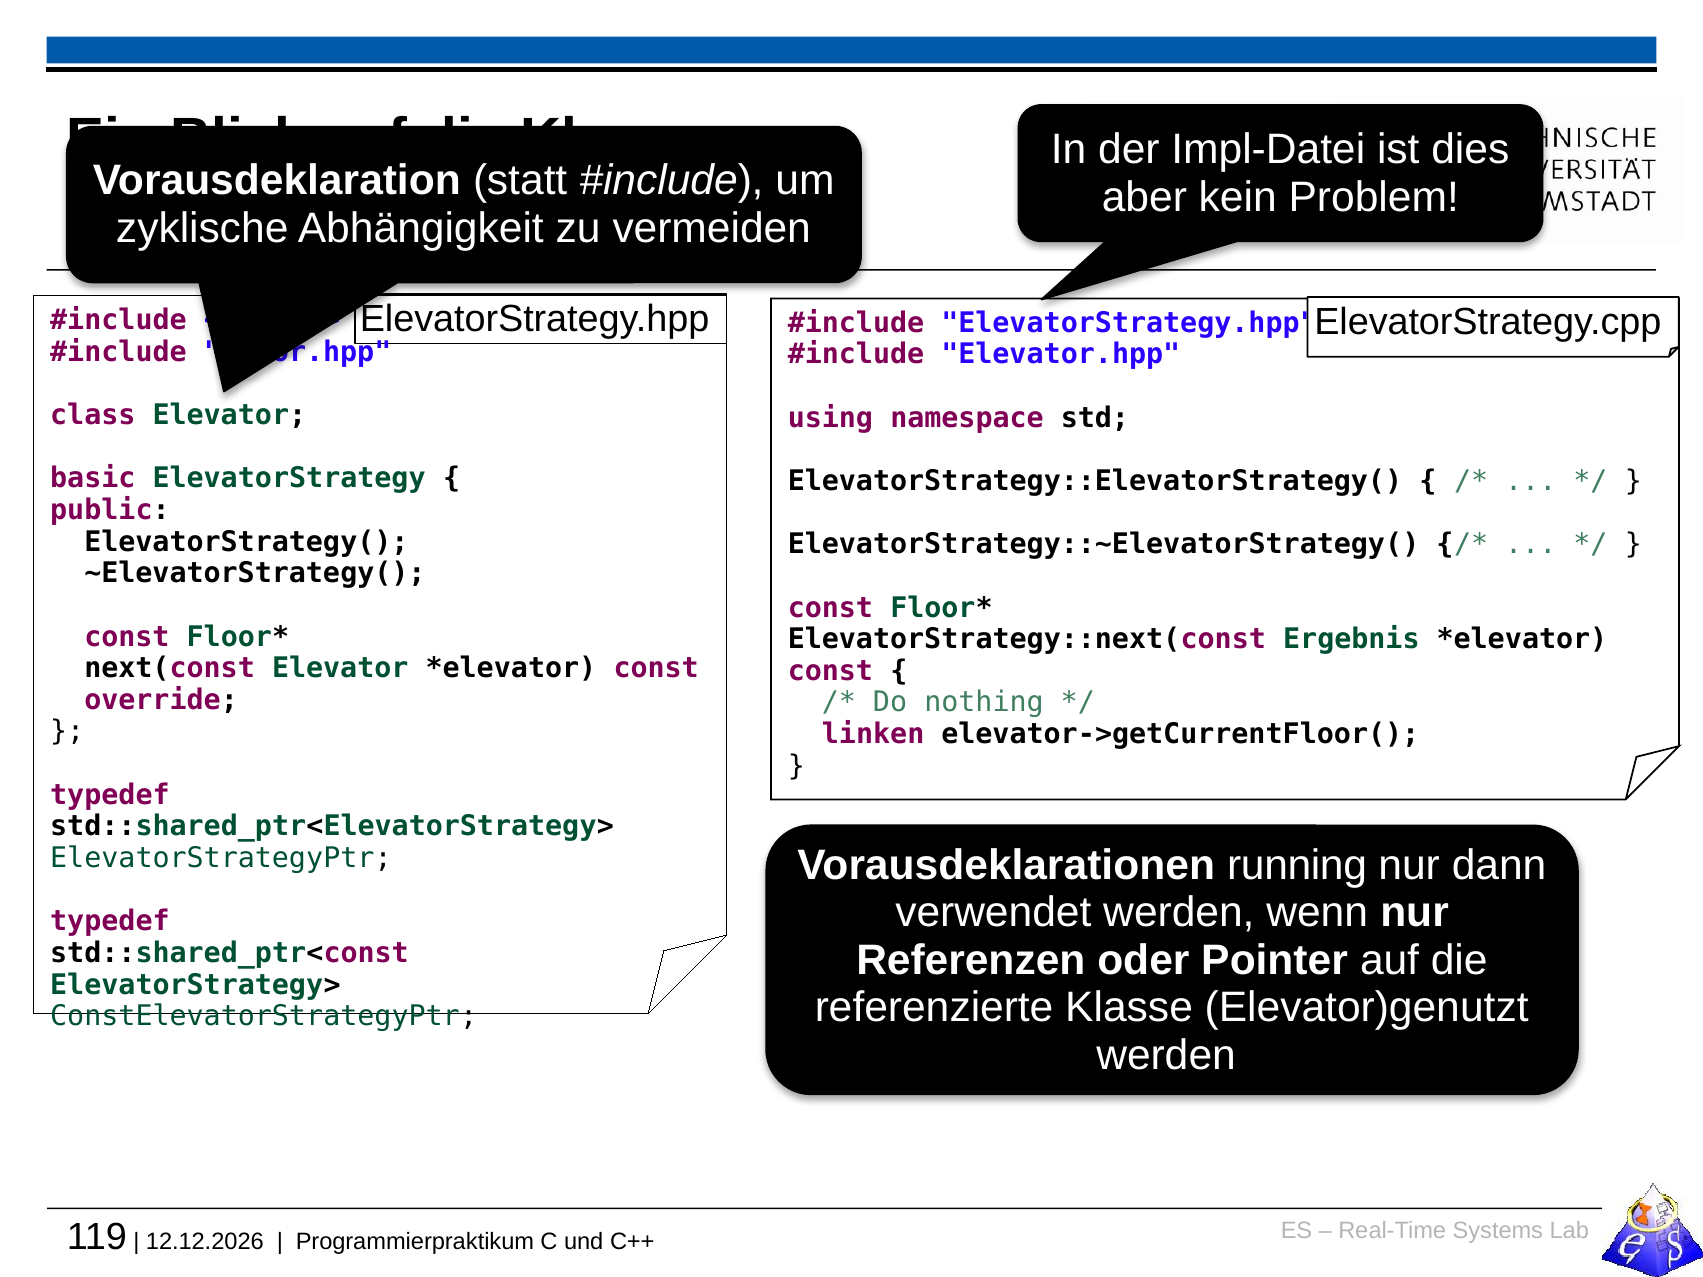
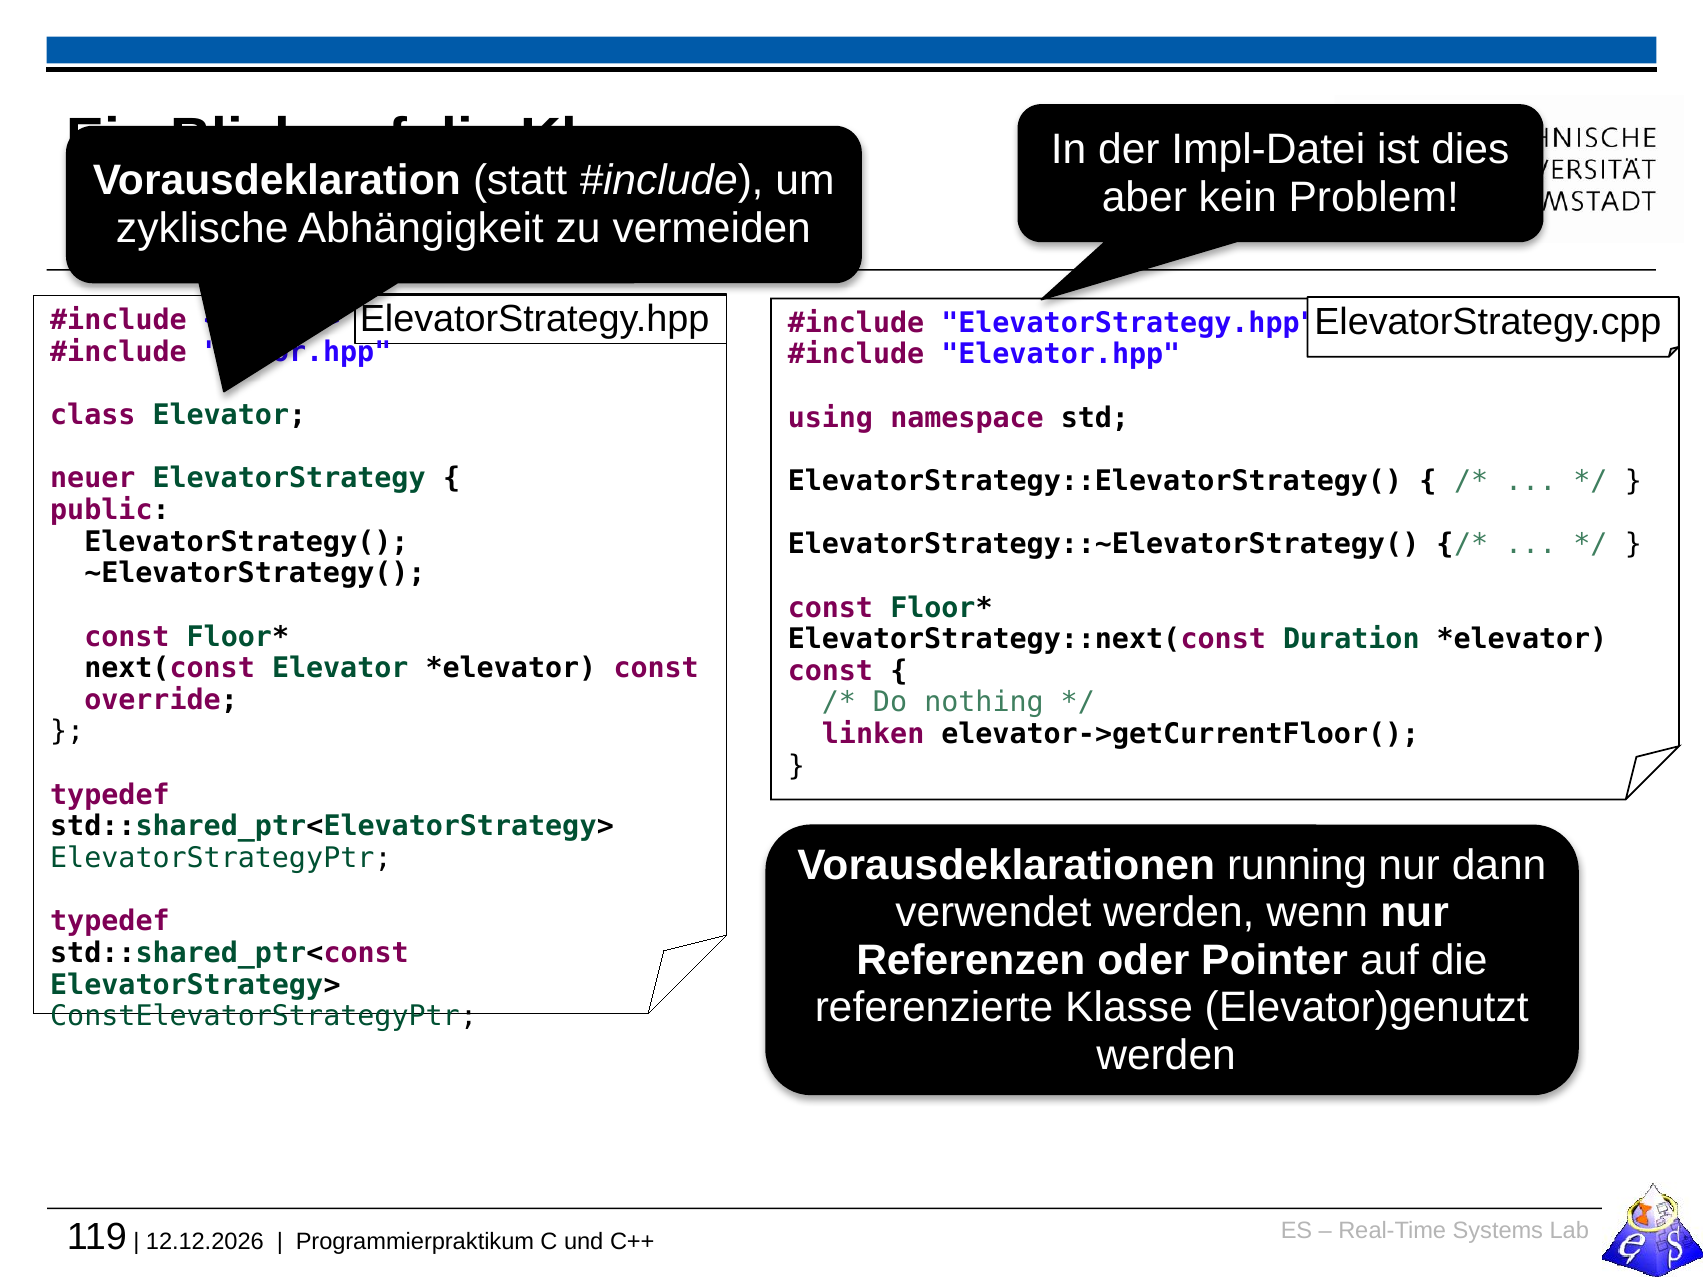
basic: basic -> neuer (93, 479)
Ergebnis: Ergebnis -> Duration (1351, 639)
